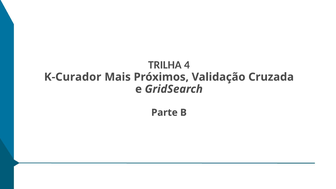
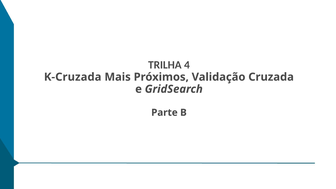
K-Curador: K-Curador -> K-Cruzada (73, 77)
